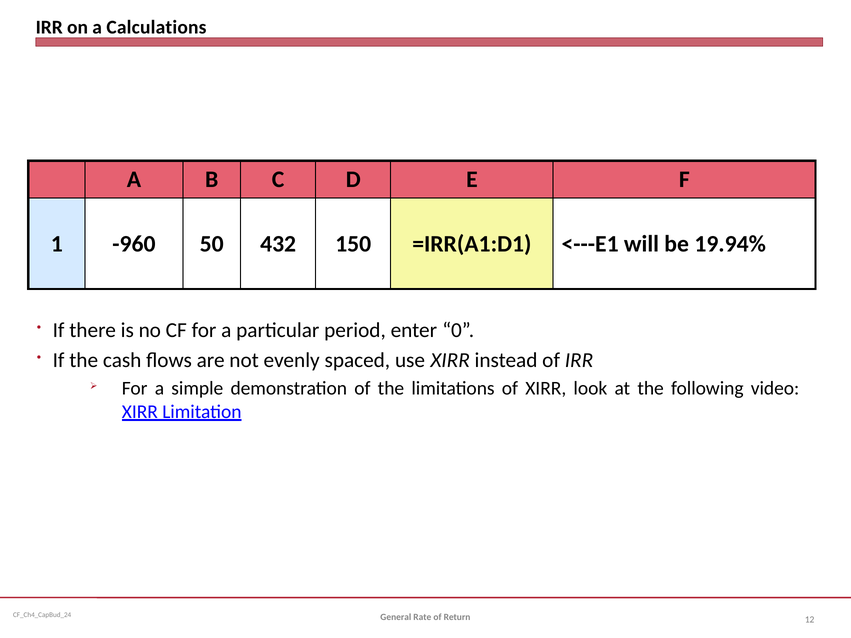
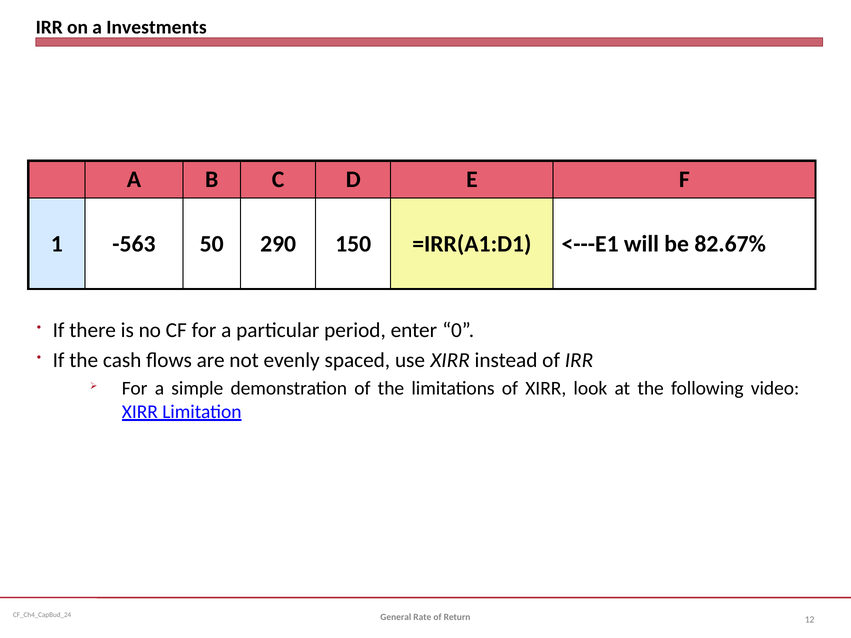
Calculations: Calculations -> Investments (157, 28)
-960: -960 -> -563 (134, 244)
432: 432 -> 290 (278, 244)
19.94%: 19.94% -> 82.67% (730, 244)
